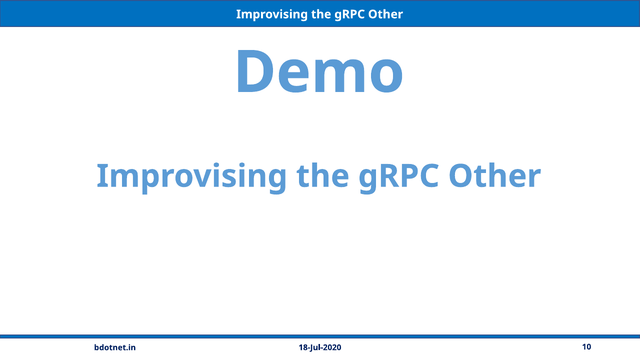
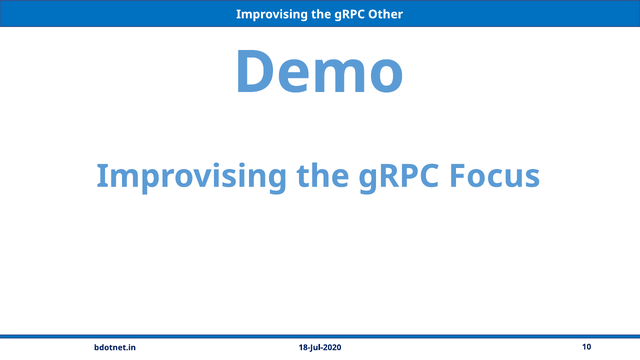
Other: Other -> Focus (494, 176)
